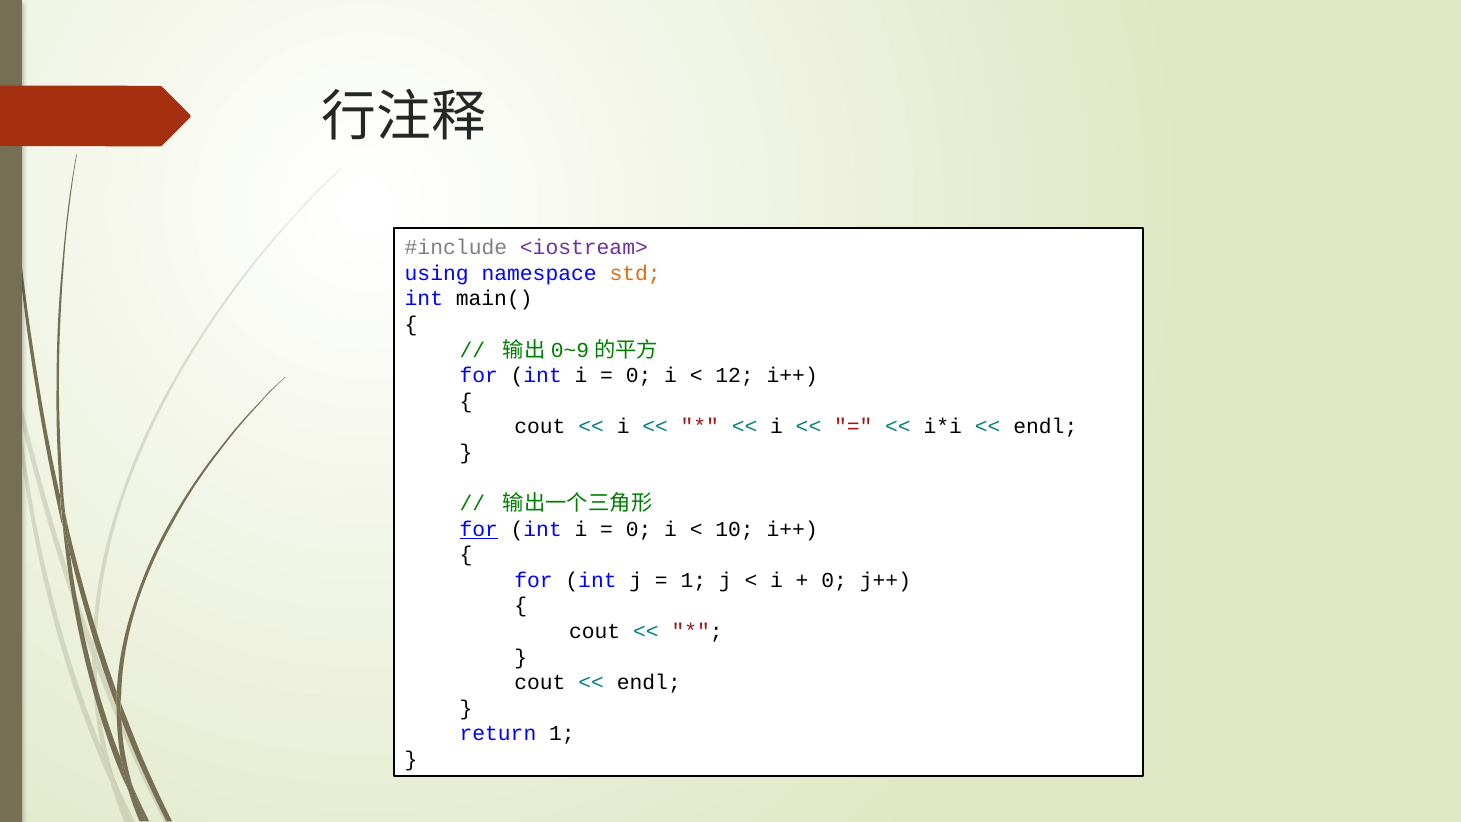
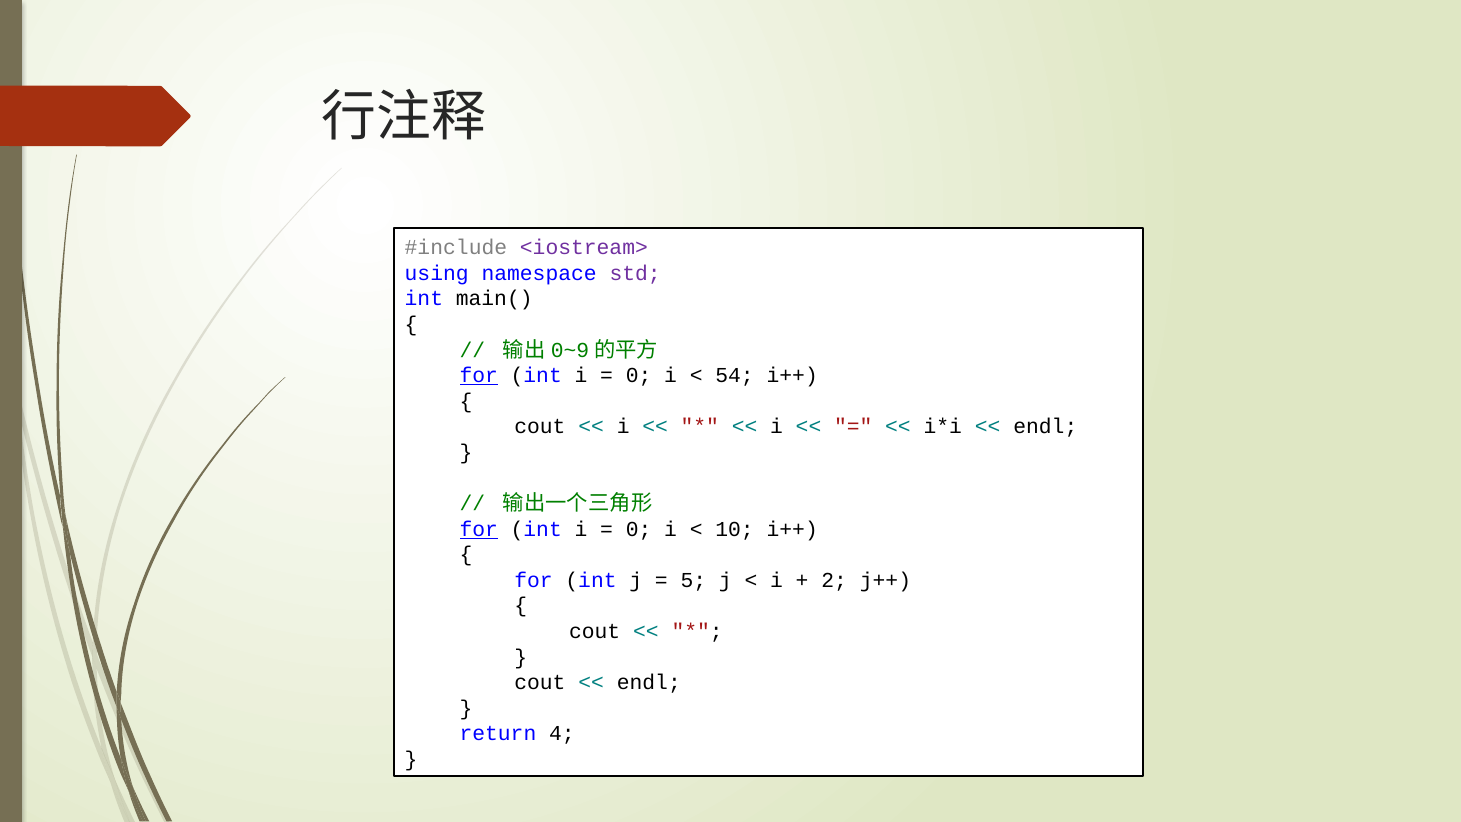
std colour: orange -> purple (635, 273)
for underline: none -> present (479, 375)
12: 12 -> 54 (735, 375)
1: 1 -> 5 (693, 580)
0: 0 -> 2 (834, 580)
return 1: 1 -> 4 (562, 734)
